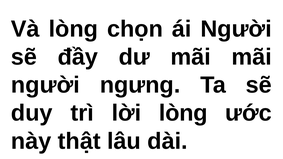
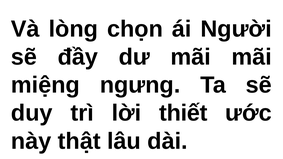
người: người -> miệng (45, 85)
lời lòng: lòng -> thiết (183, 113)
